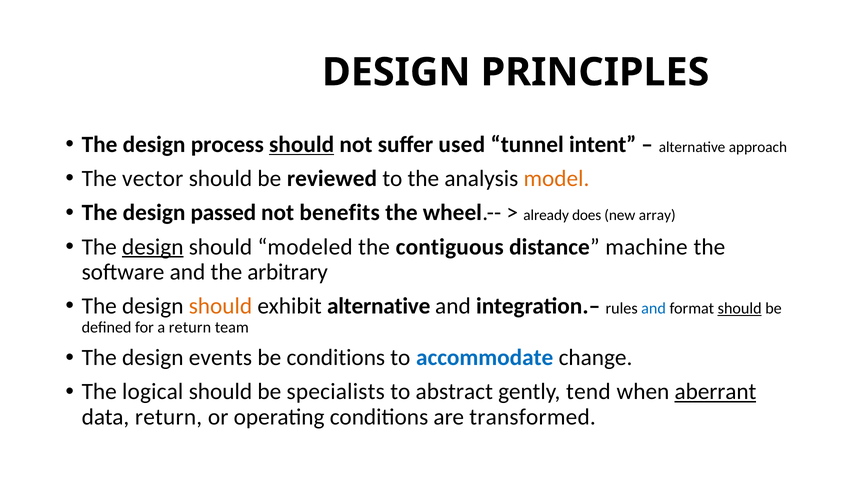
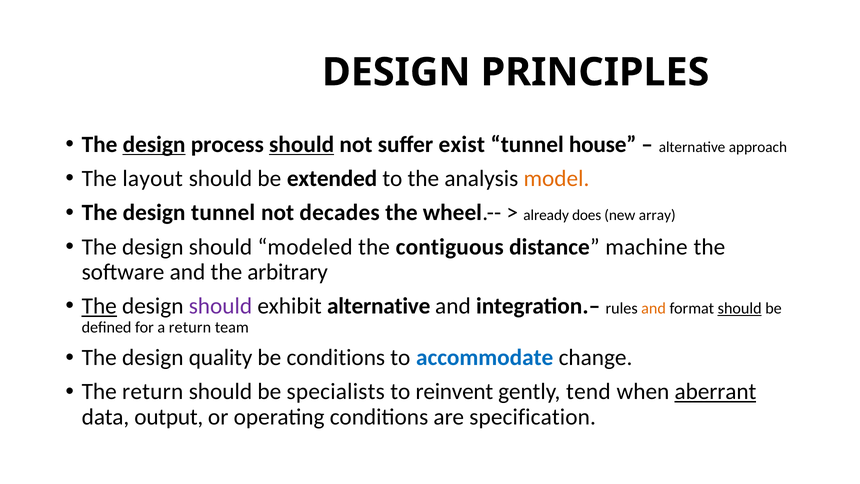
design underline: none -> present (154, 144)
used: used -> exist (462, 144)
intent: intent -> house (603, 144)
vector: vector -> layout (153, 179)
reviewed: reviewed -> extended (332, 179)
design passed: passed -> tunnel (223, 213)
benefits: benefits -> decades (340, 213)
design underline: present -> none (153, 247)
The underline: none -> present (99, 306)
should colour: orange -> purple (220, 306)
and colour: blue -> orange (654, 308)
events: events -> quality (221, 357)
The logical: logical -> return (153, 392)
abstract: abstract -> reinvent (454, 392)
data return: return -> output (169, 417)
transformed: transformed -> specification (533, 417)
